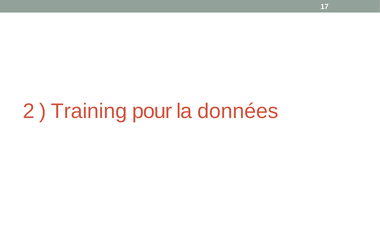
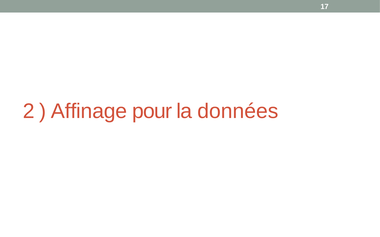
Training: Training -> Affinage (89, 111)
